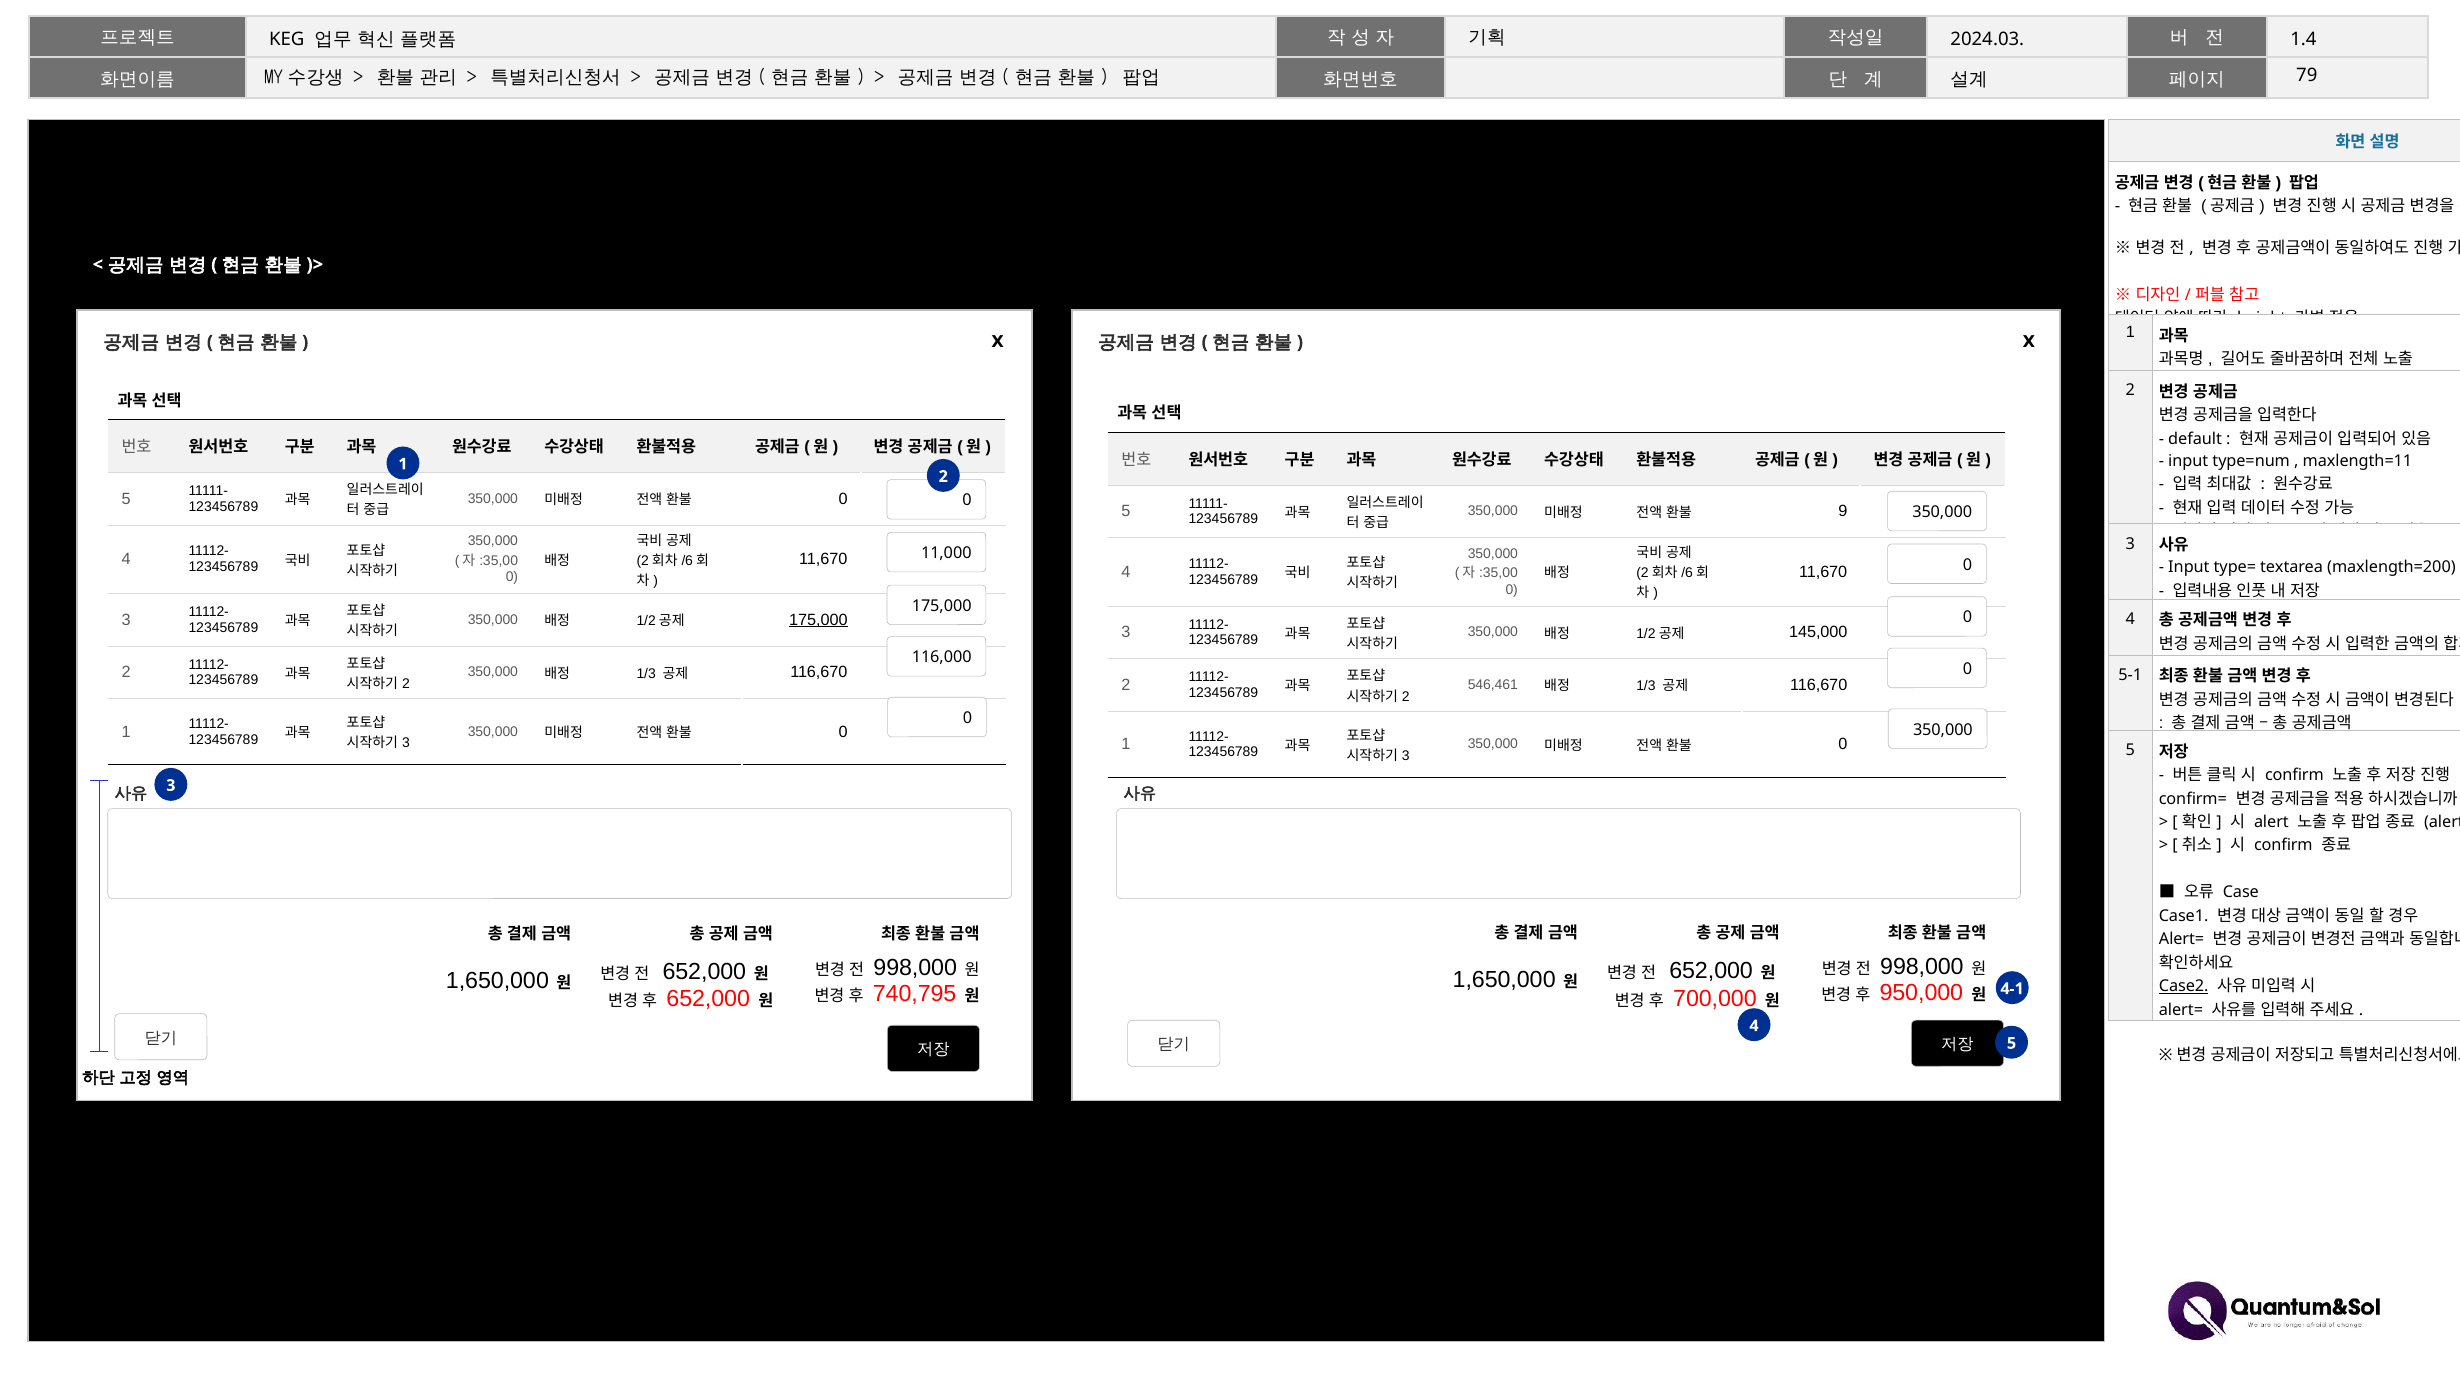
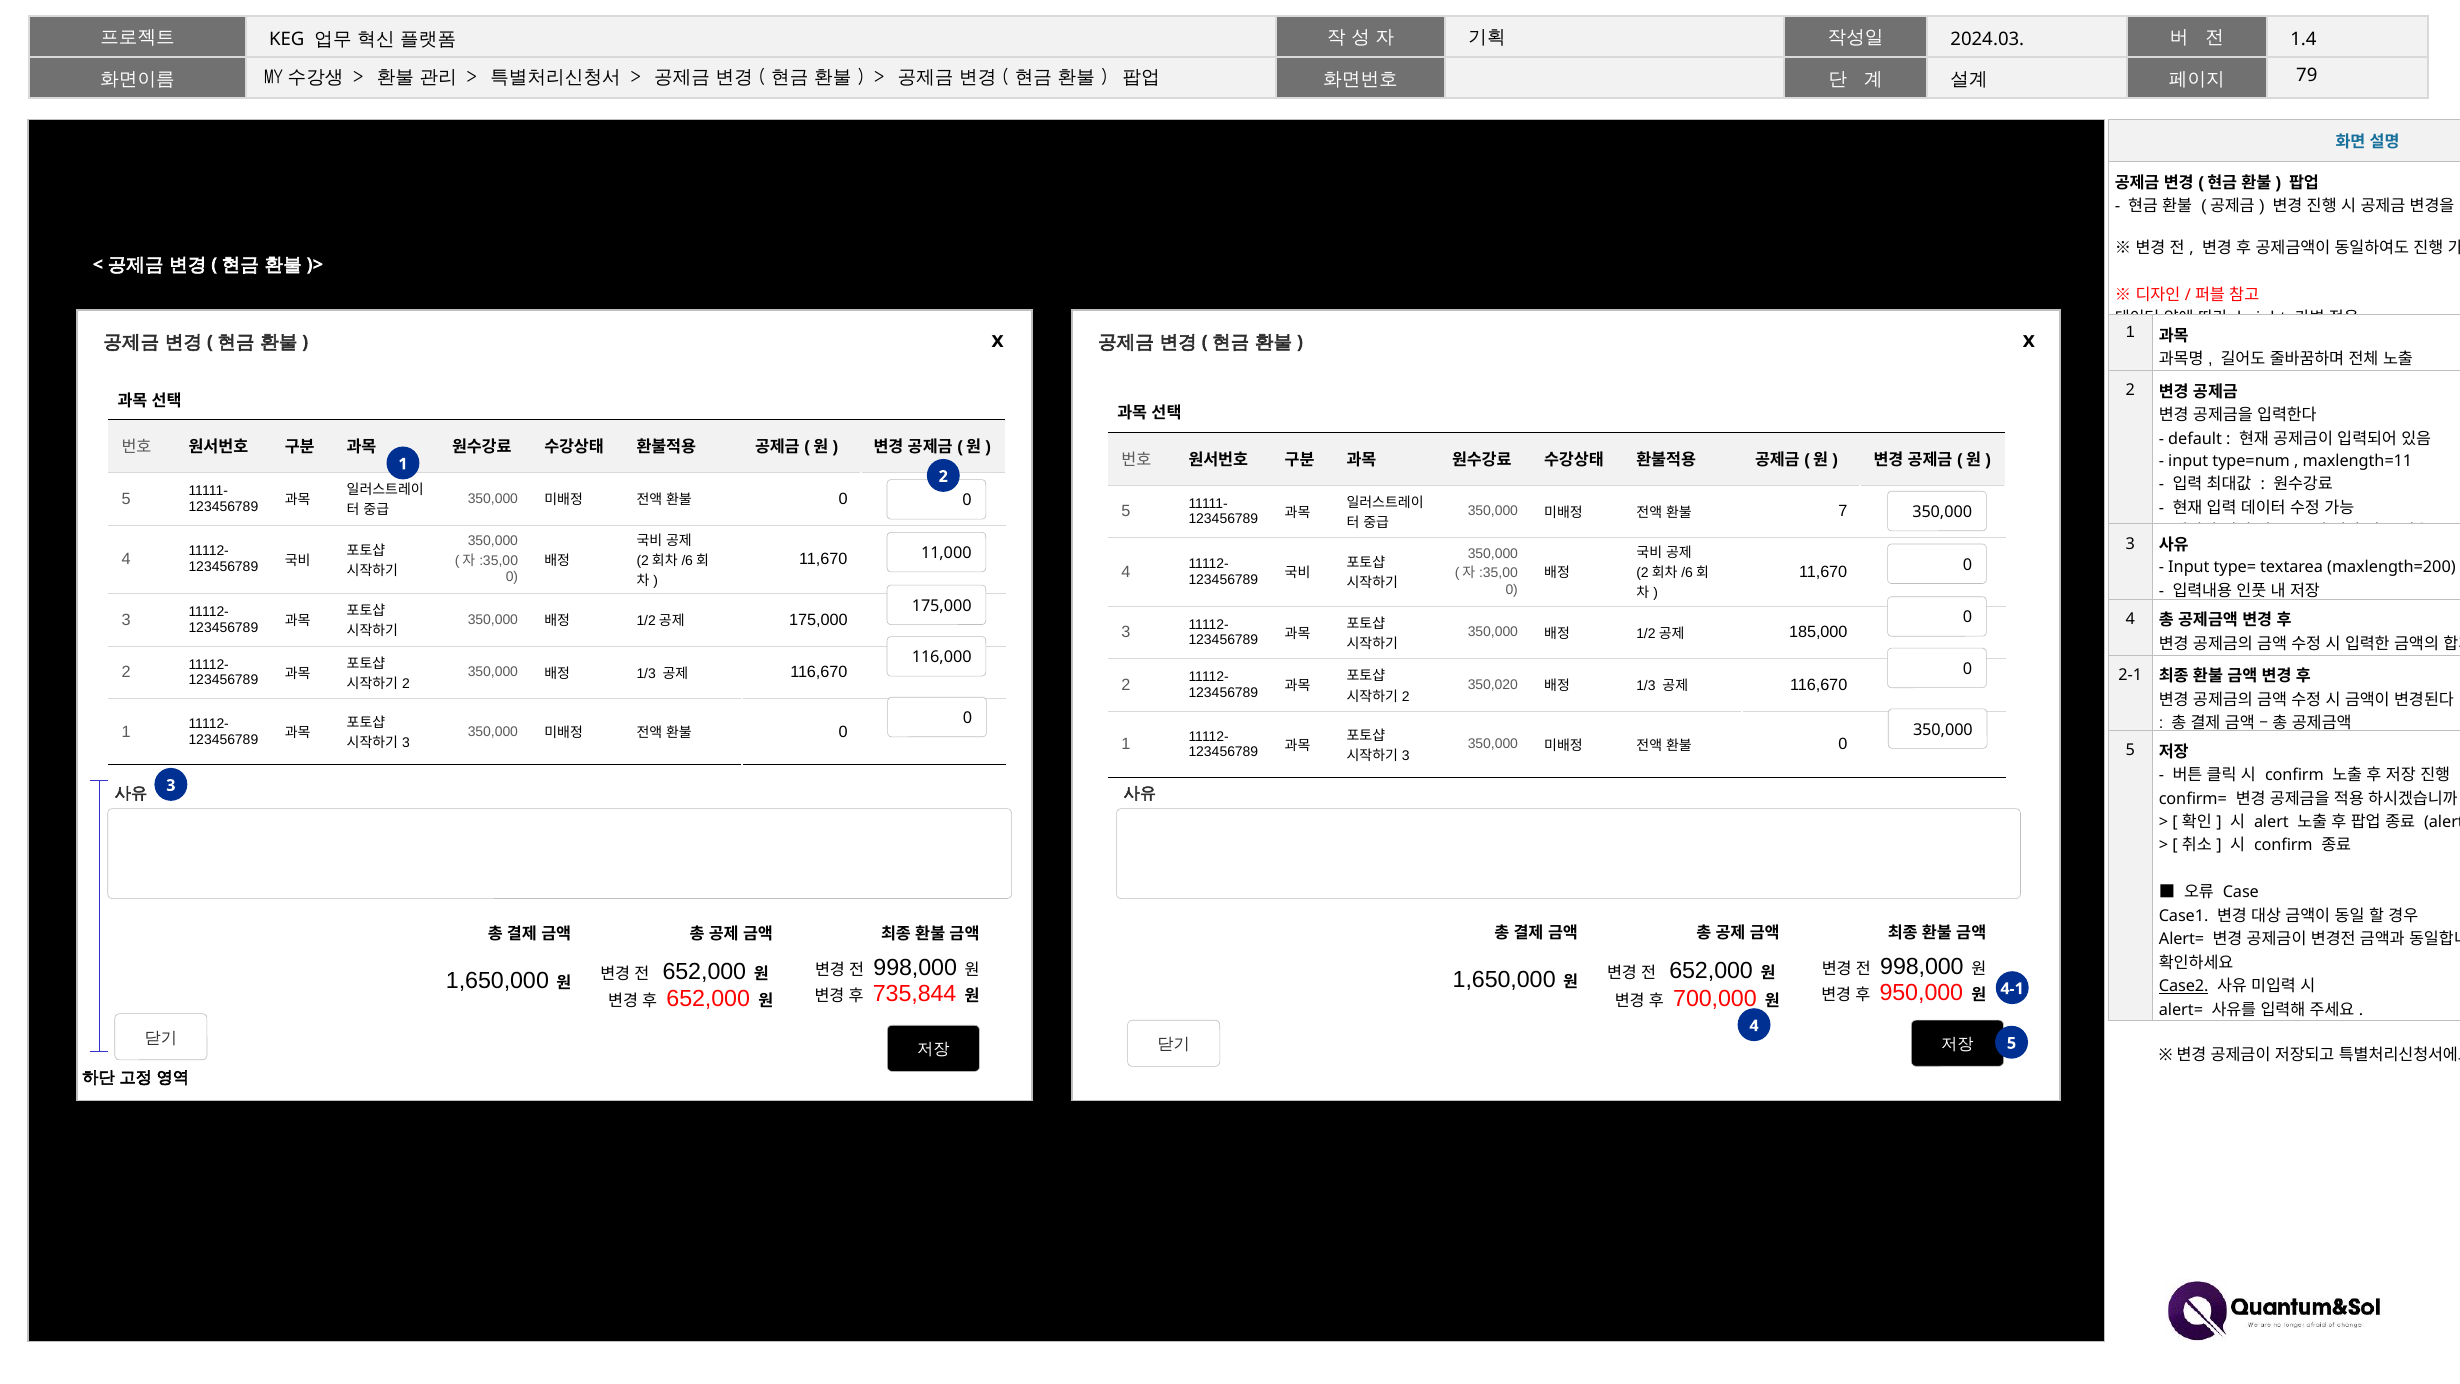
9: 9 -> 7 (1843, 511)
175,000 underline: present -> none (818, 620)
145,000: 145,000 -> 185,000 (1818, 632)
5-1: 5-1 -> 2-1 (2130, 675)
546,461: 546,461 -> 350,020 (1493, 685)
740,795: 740,795 -> 735,844 (915, 993)
